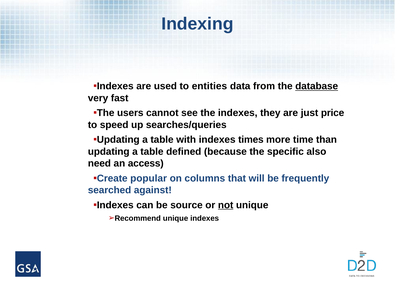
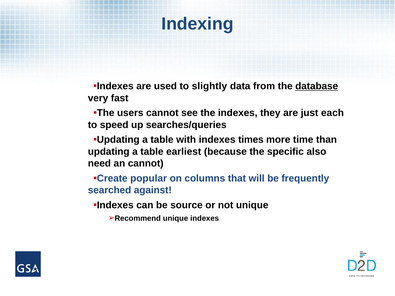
entities: entities -> slightly (209, 86)
price: price -> each (332, 113)
defined: defined -> earliest (184, 152)
an access: access -> cannot (146, 164)
not underline: present -> none (226, 205)
